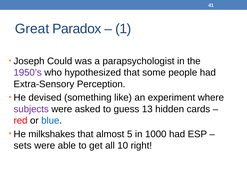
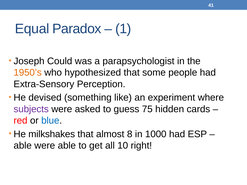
Great: Great -> Equal (32, 29)
1950’s colour: purple -> orange (28, 73)
13: 13 -> 75 (147, 109)
5: 5 -> 8 (130, 134)
sets: sets -> able (23, 146)
